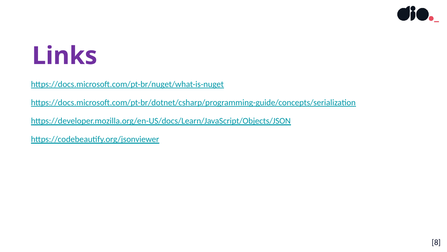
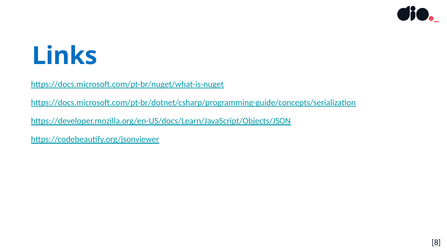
Links colour: purple -> blue (65, 56)
